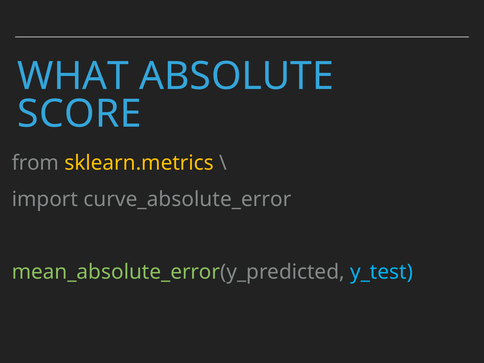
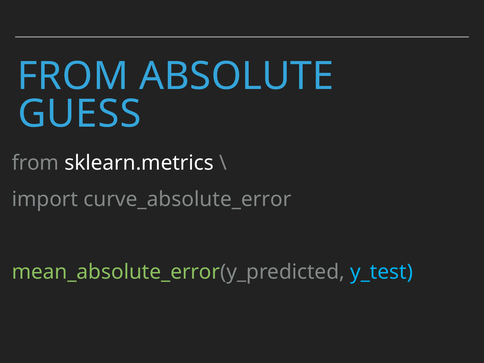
WHAT: WHAT -> FROM (73, 76)
SCORE: SCORE -> GUESS (79, 114)
sklearn.metrics colour: yellow -> white (139, 163)
